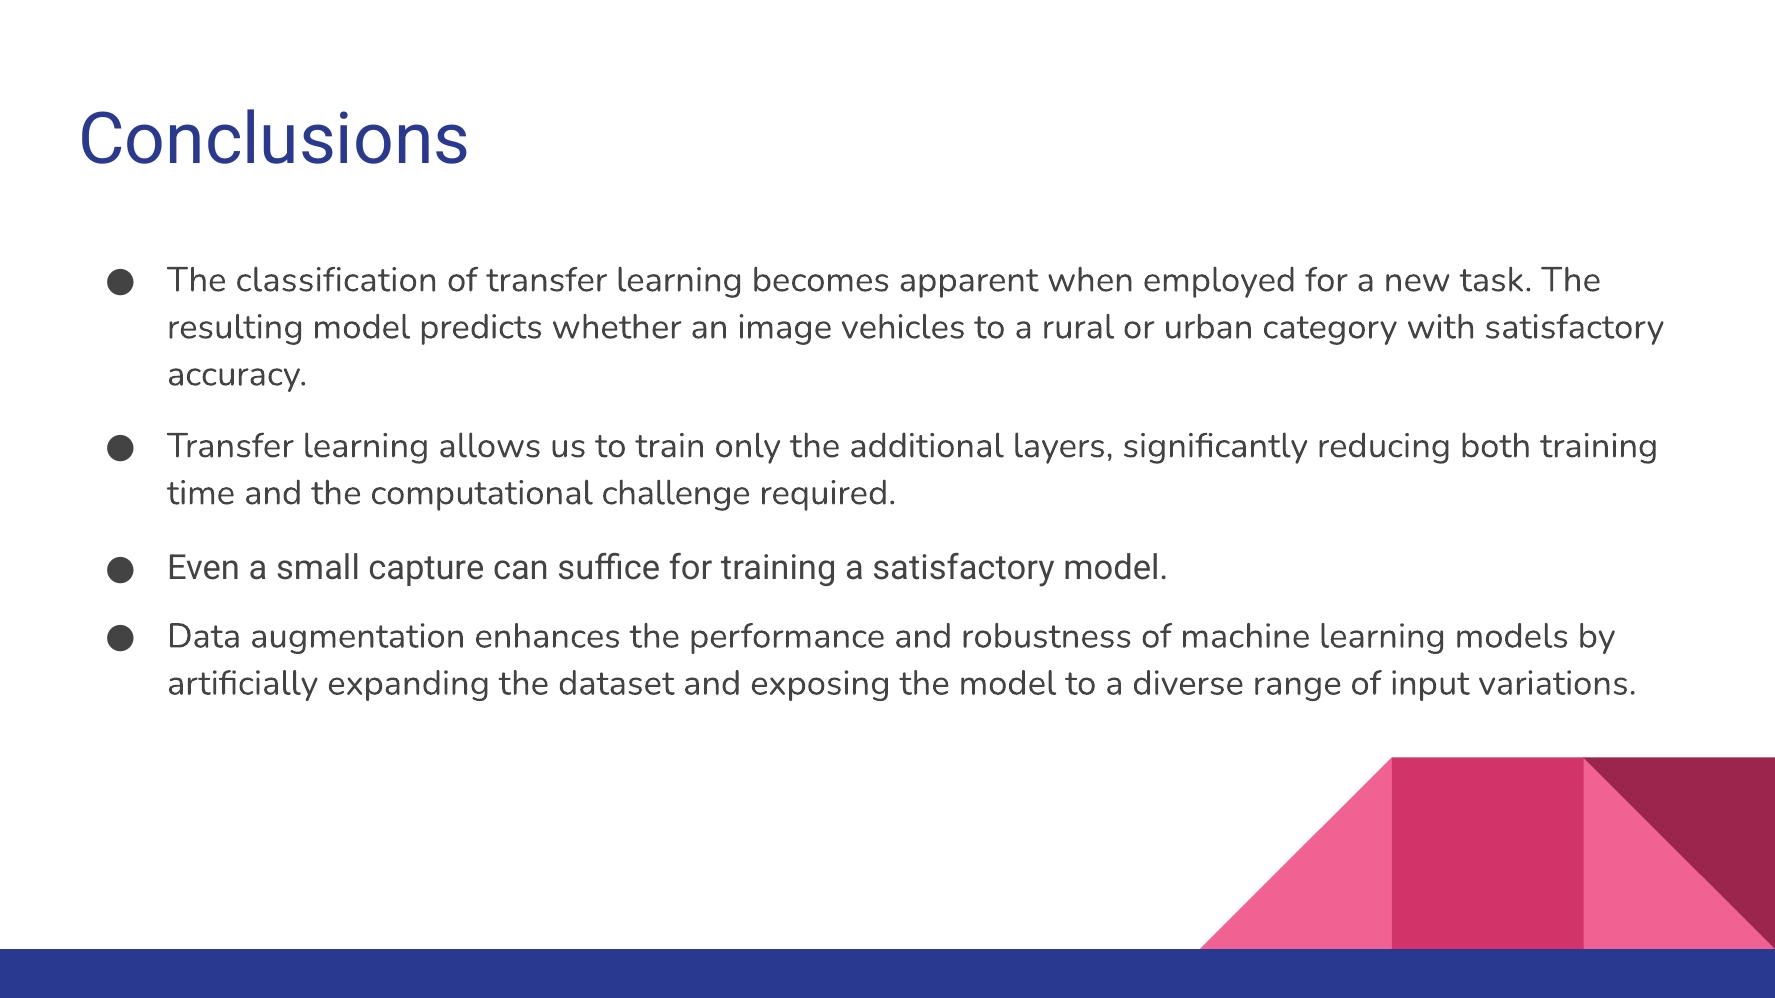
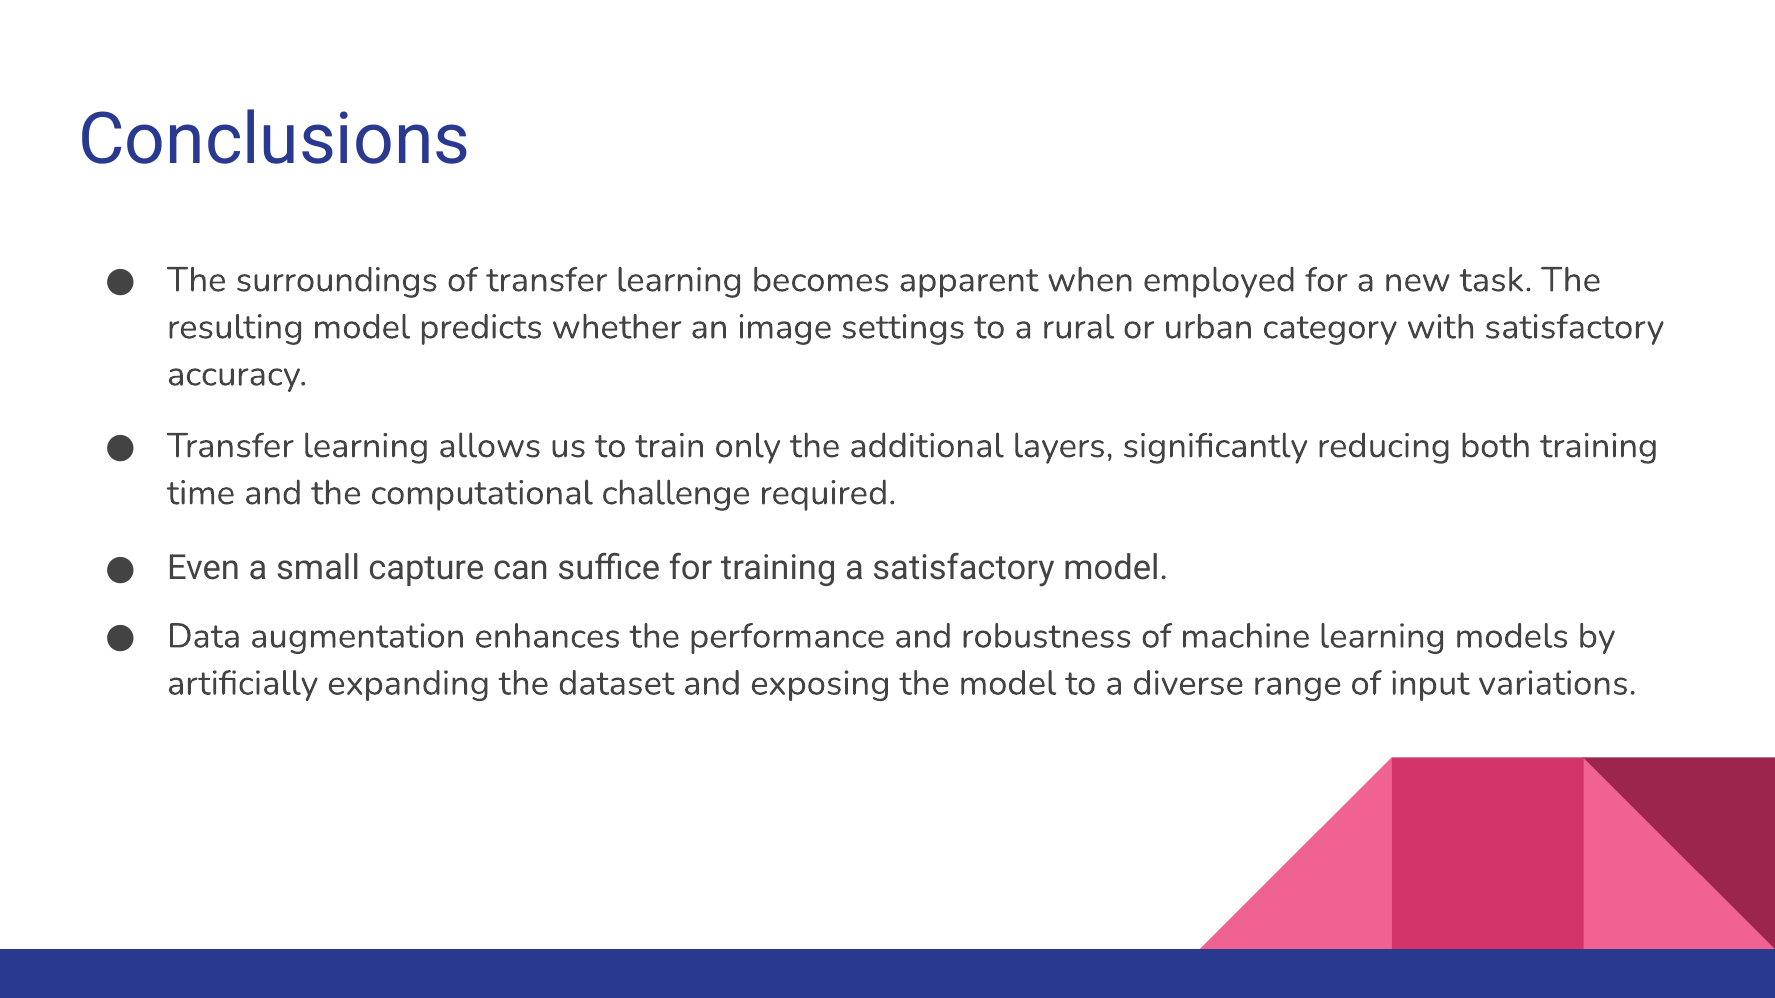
classification: classification -> surroundings (337, 280)
vehicles: vehicles -> settings (903, 327)
